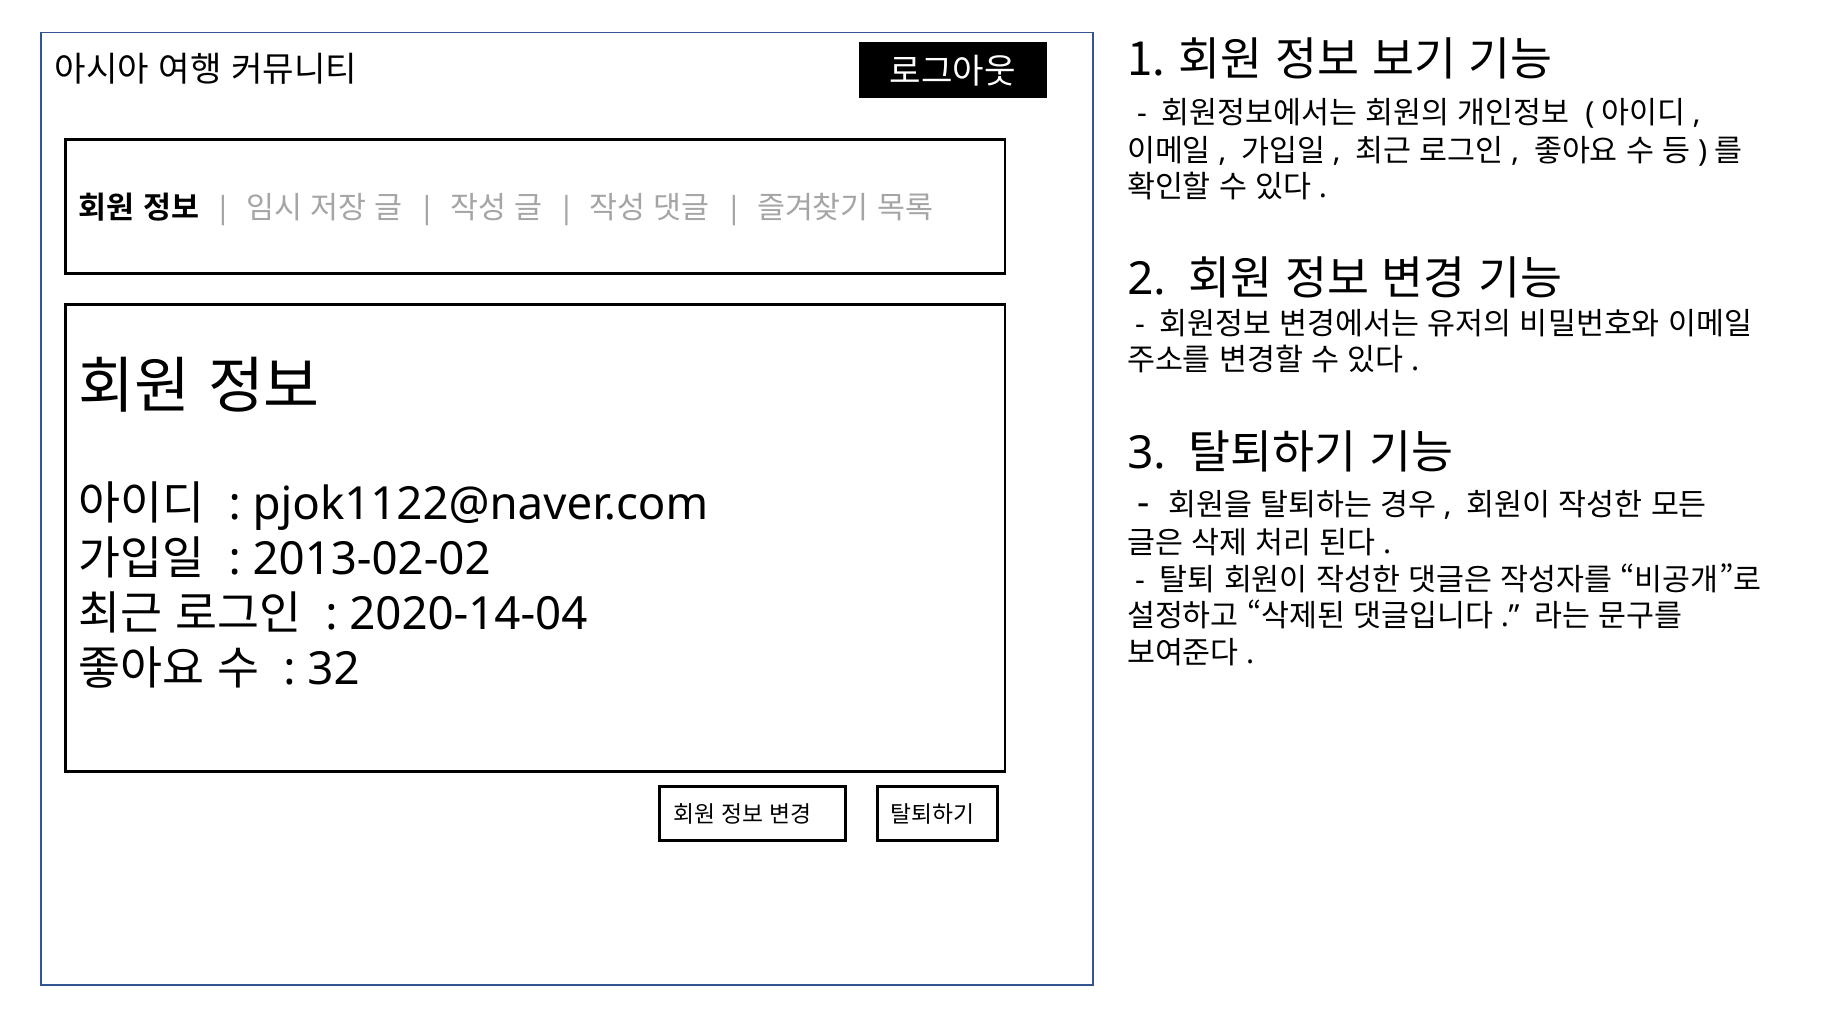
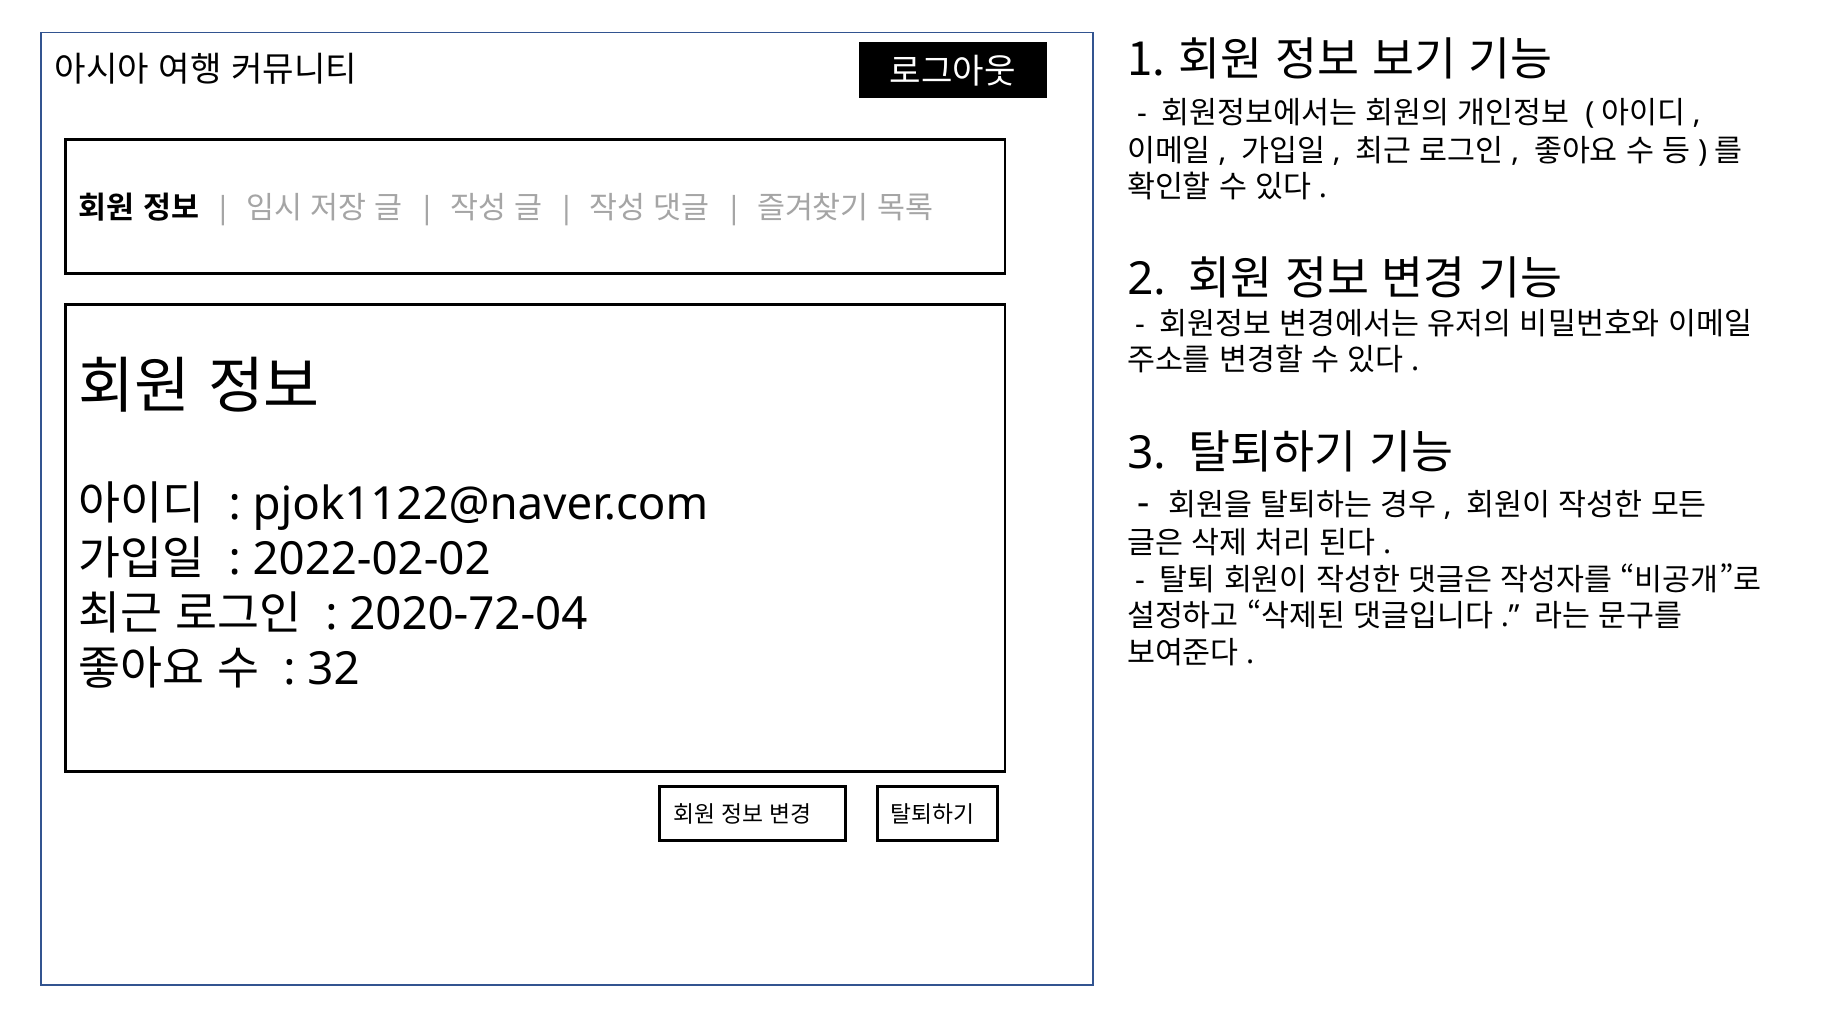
2013-02-02: 2013-02-02 -> 2022-02-02 (372, 559)
2020-14-04: 2020-14-04 -> 2020-72-04 (468, 614)
